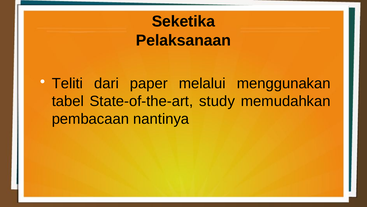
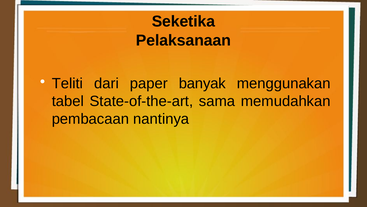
melalui: melalui -> banyak (202, 83)
study: study -> sama (217, 101)
